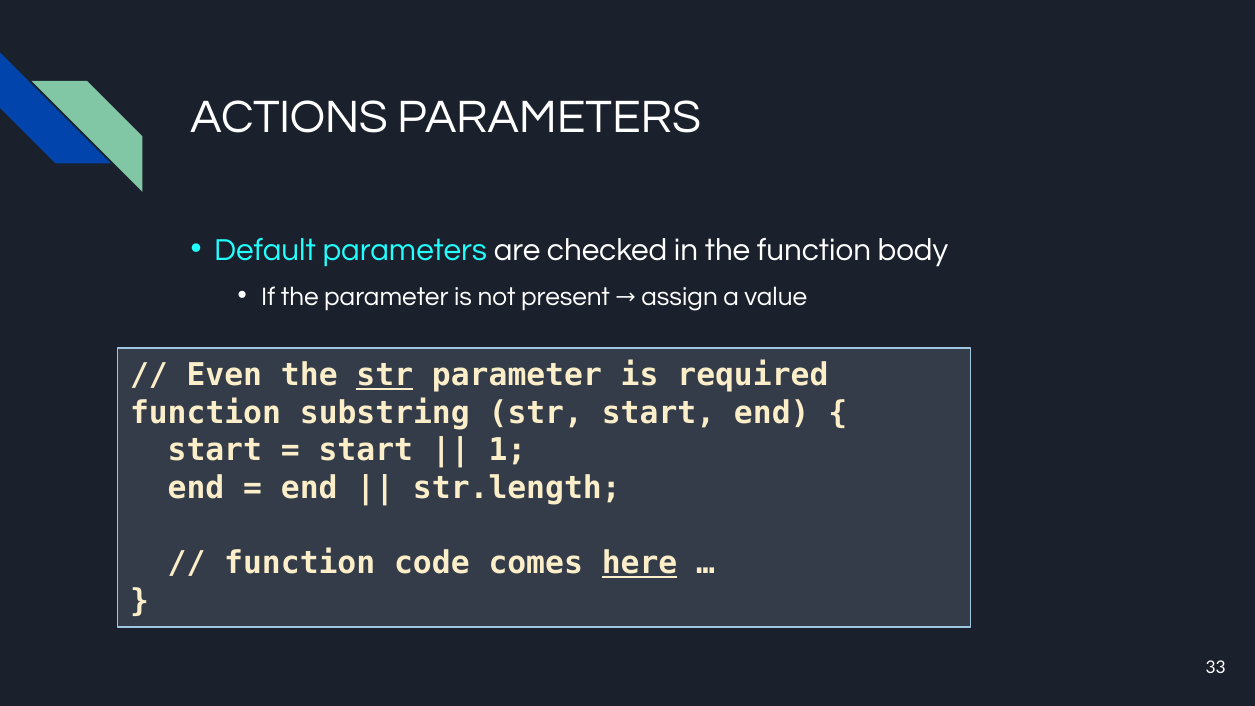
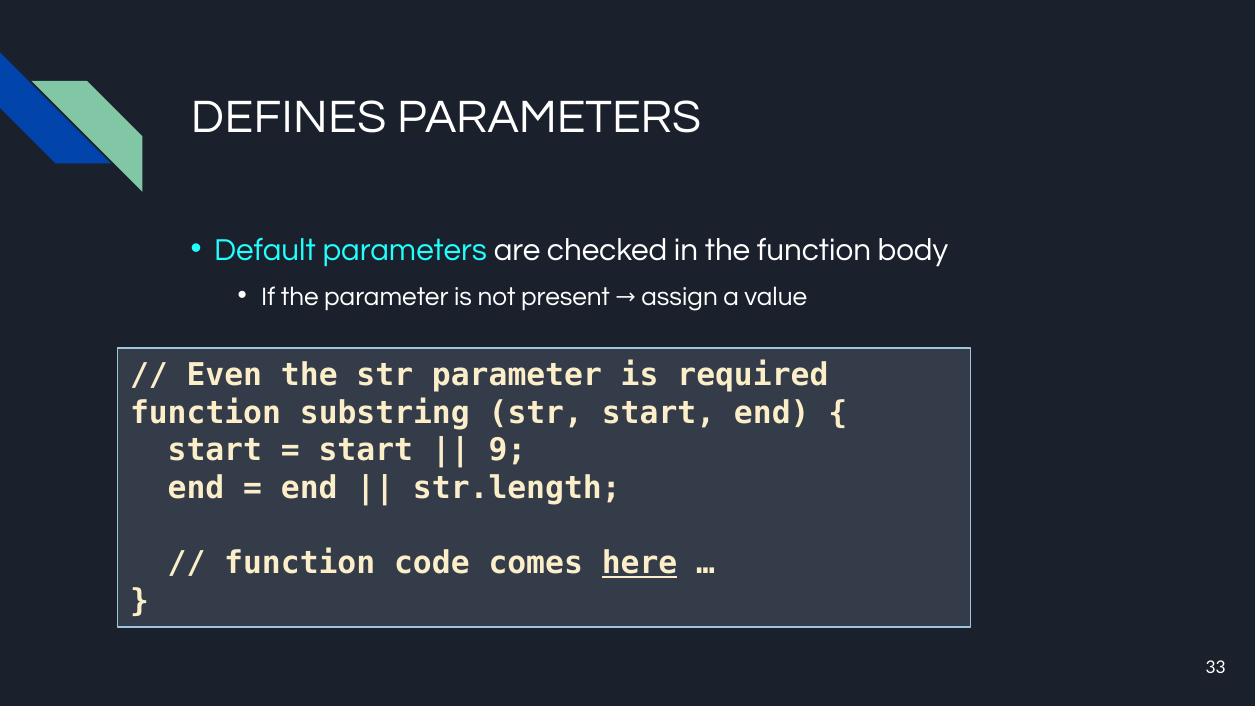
ACTIONS: ACTIONS -> DEFINES (289, 116)
str underline: present -> none (385, 375)
1: 1 -> 9 (507, 451)
